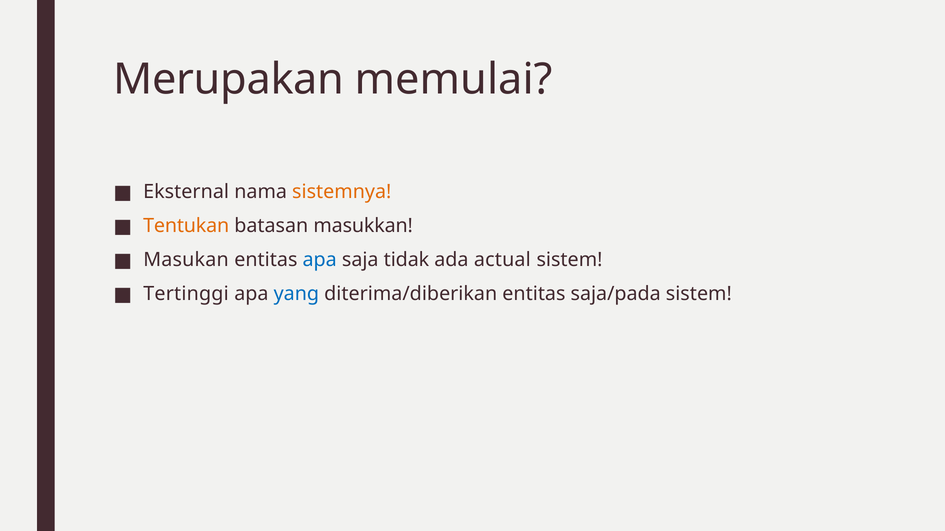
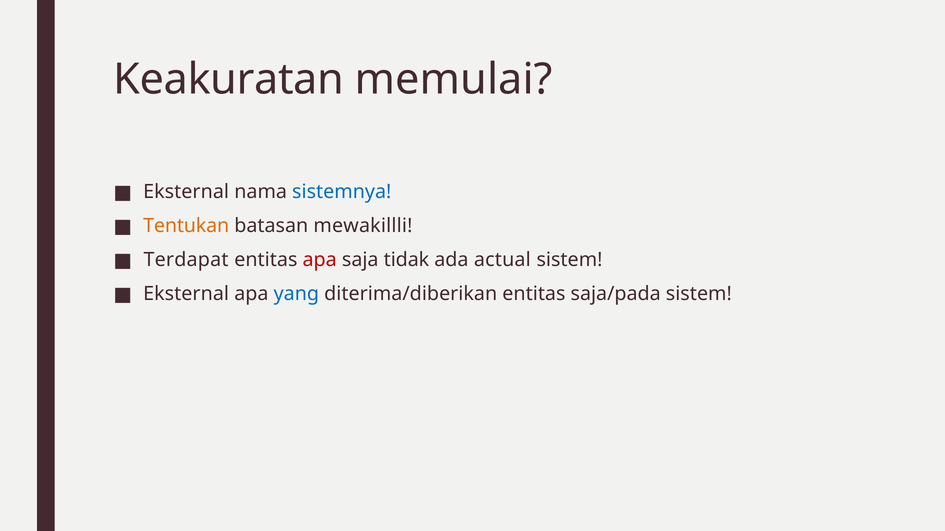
Merupakan: Merupakan -> Keakuratan (229, 79)
sistemnya colour: orange -> blue (342, 192)
masukkan: masukkan -> mewakillli (363, 226)
Masukan: Masukan -> Terdapat (186, 260)
apa colour: blue -> red (320, 260)
Tertinggi: Tertinggi -> Eksternal (186, 294)
